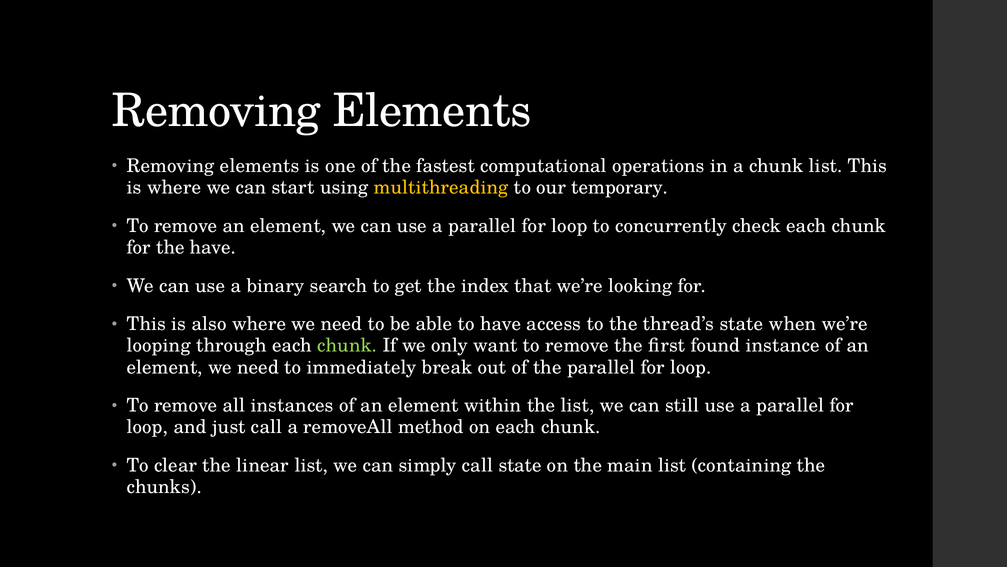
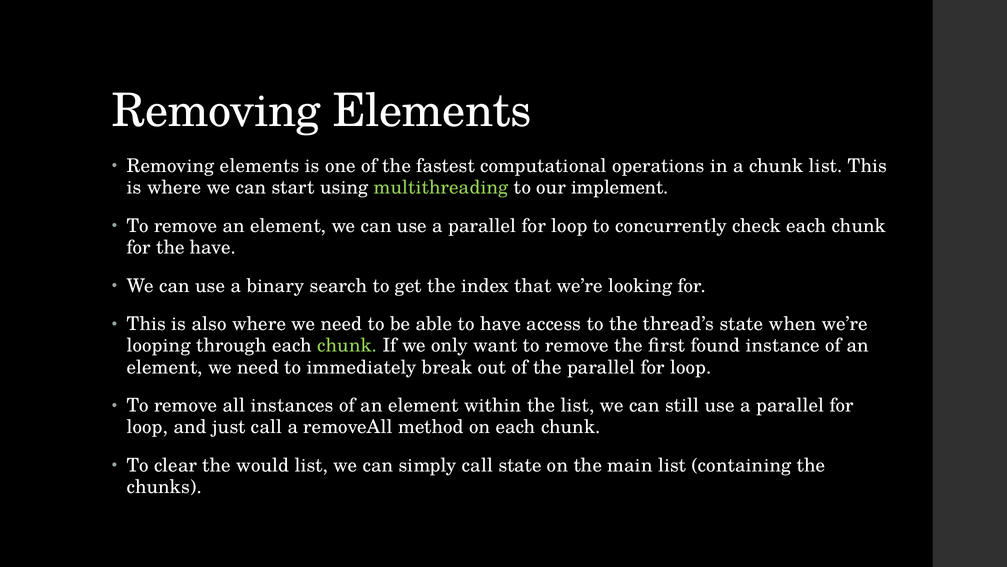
multithreading colour: yellow -> light green (441, 187)
temporary: temporary -> implement (620, 187)
linear: linear -> would (263, 465)
